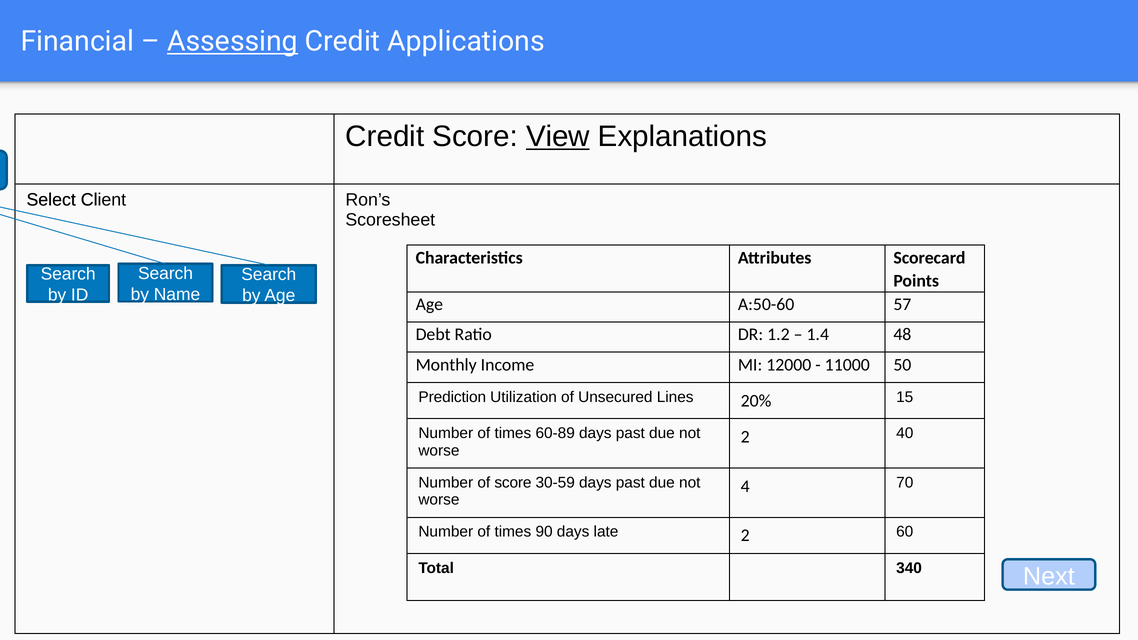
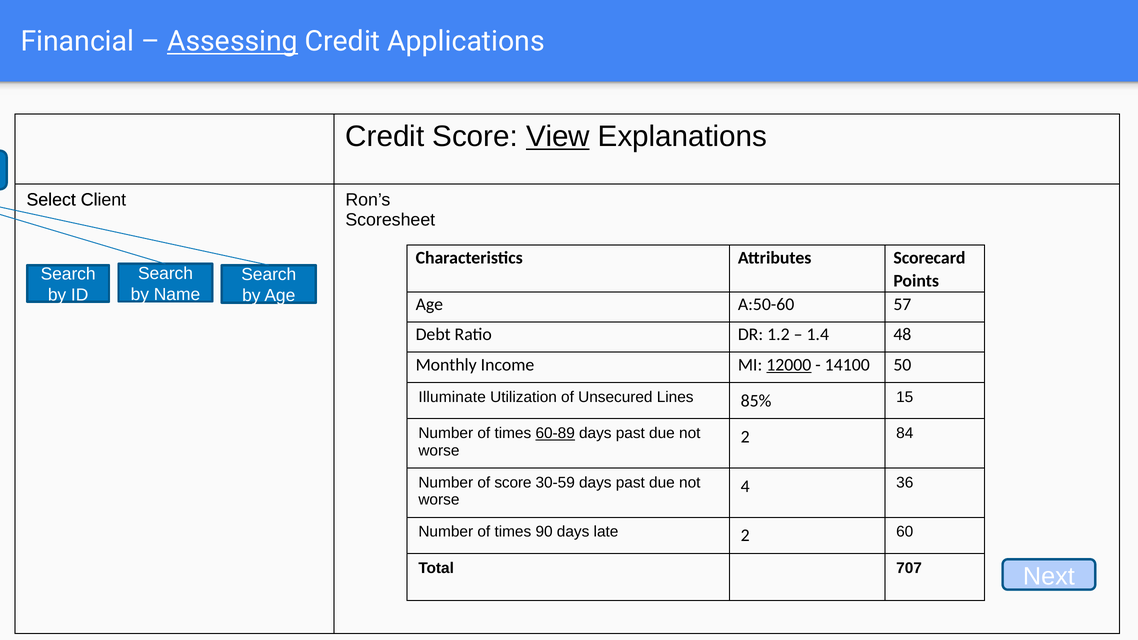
12000 underline: none -> present (789, 365)
11000: 11000 -> 14100 (847, 365)
Prediction: Prediction -> Illuminate (452, 397)
20%: 20% -> 85% (756, 401)
60-89 underline: none -> present (555, 433)
40: 40 -> 84 (905, 433)
70: 70 -> 36 (905, 483)
340: 340 -> 707 (909, 568)
